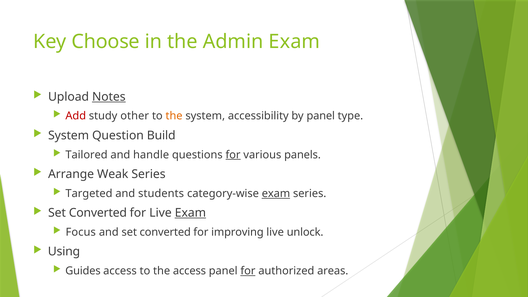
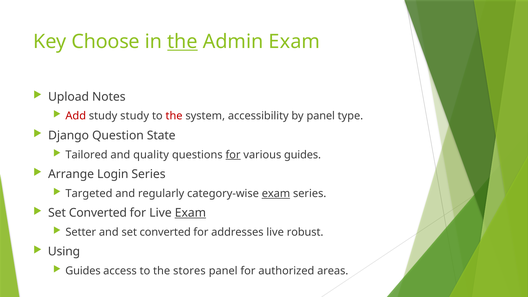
the underline: none -> present (182, 42)
Notes underline: present -> none (109, 97)
study other: other -> study (135, 116)
the colour: orange -> red (174, 116)
System: System -> Django (69, 135)
Build: Build -> State (161, 135)
handle: handle -> quality (151, 155)
various panels: panels -> guides (303, 155)
Weak: Weak -> Login (113, 174)
students: students -> regularly (161, 193)
Focus: Focus -> Setter (81, 232)
improving: improving -> addresses (237, 232)
unlock: unlock -> robust (305, 232)
the access: access -> stores (189, 271)
for underline: present -> none (248, 271)
